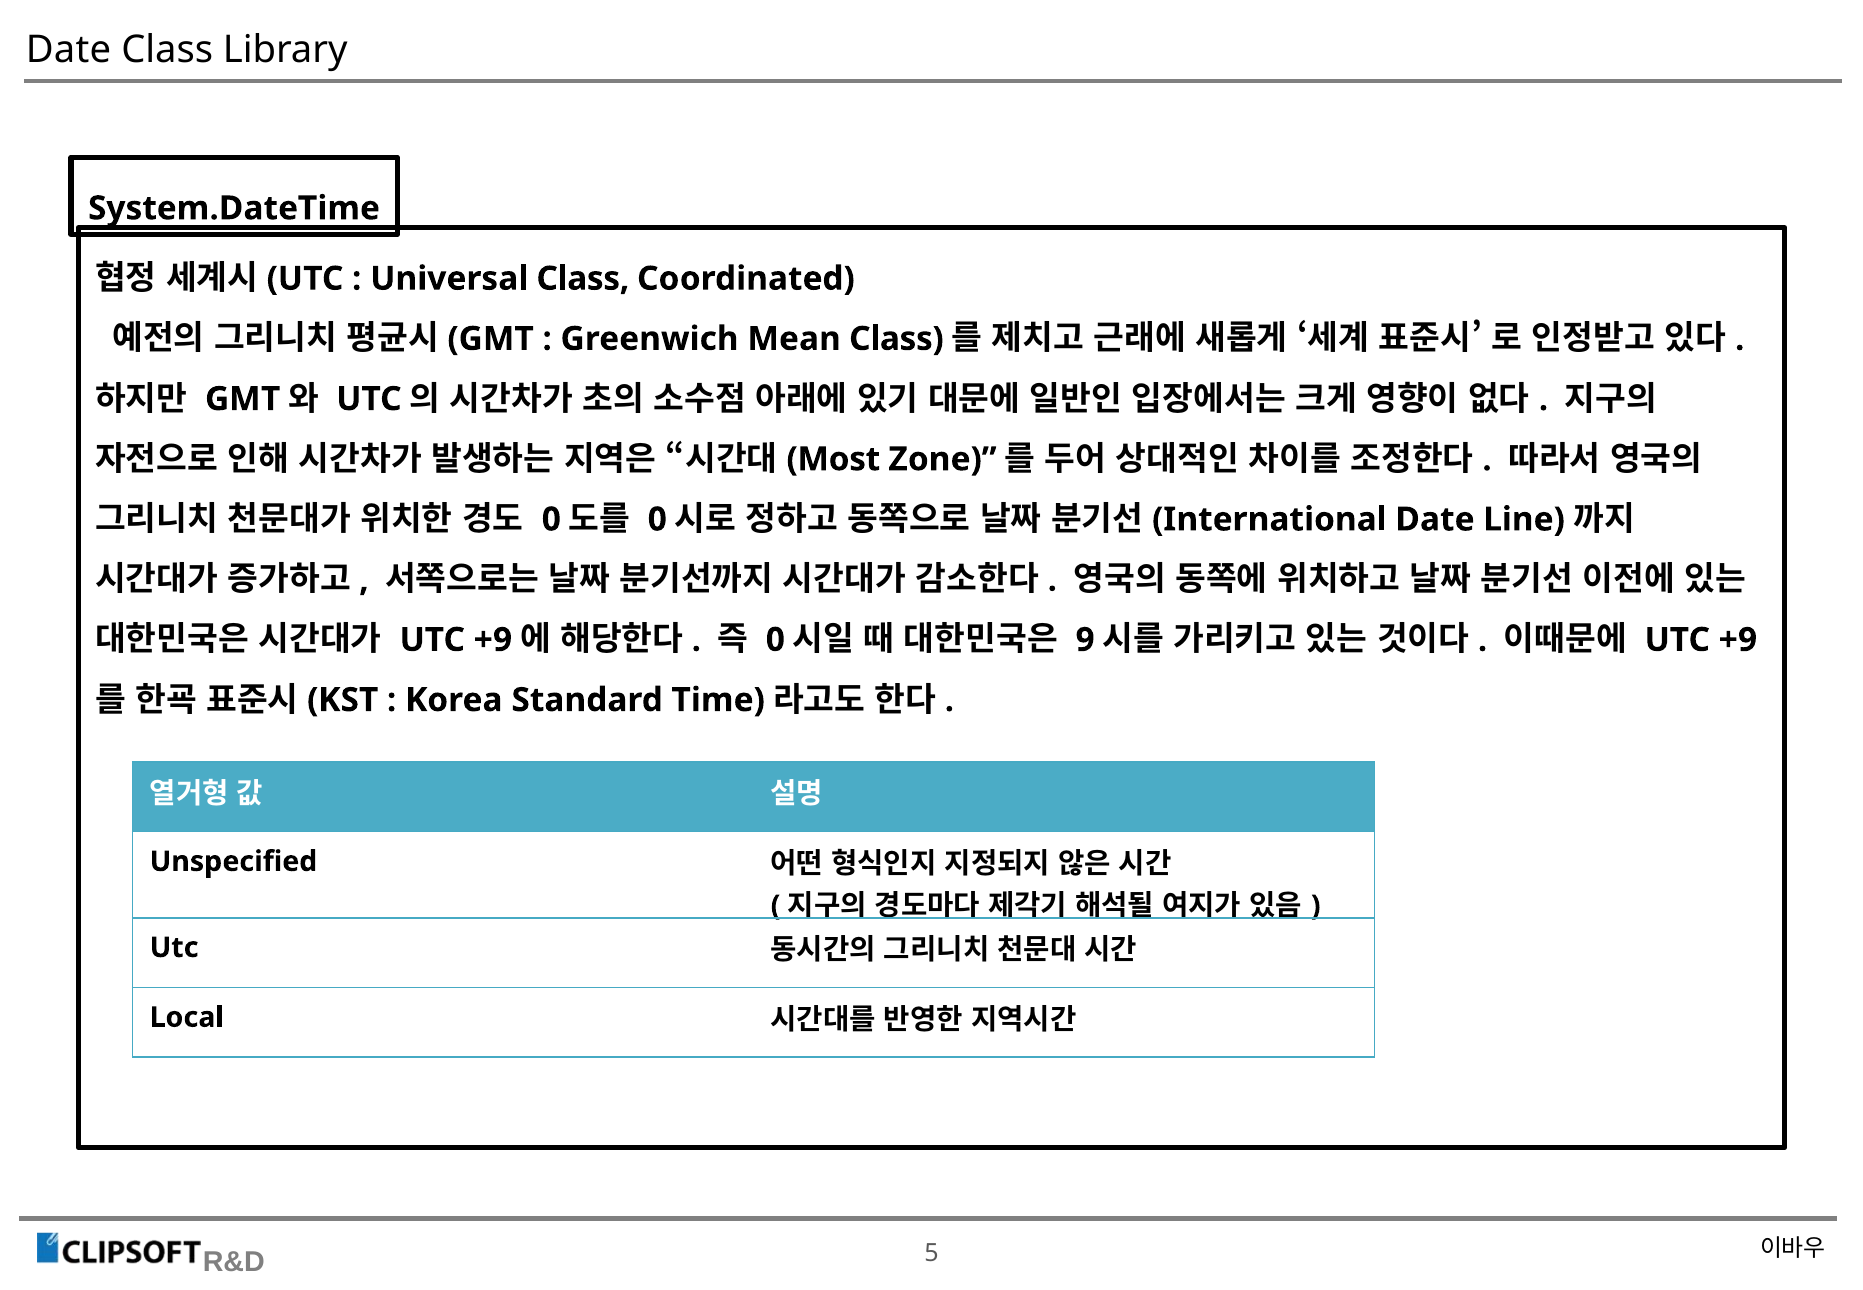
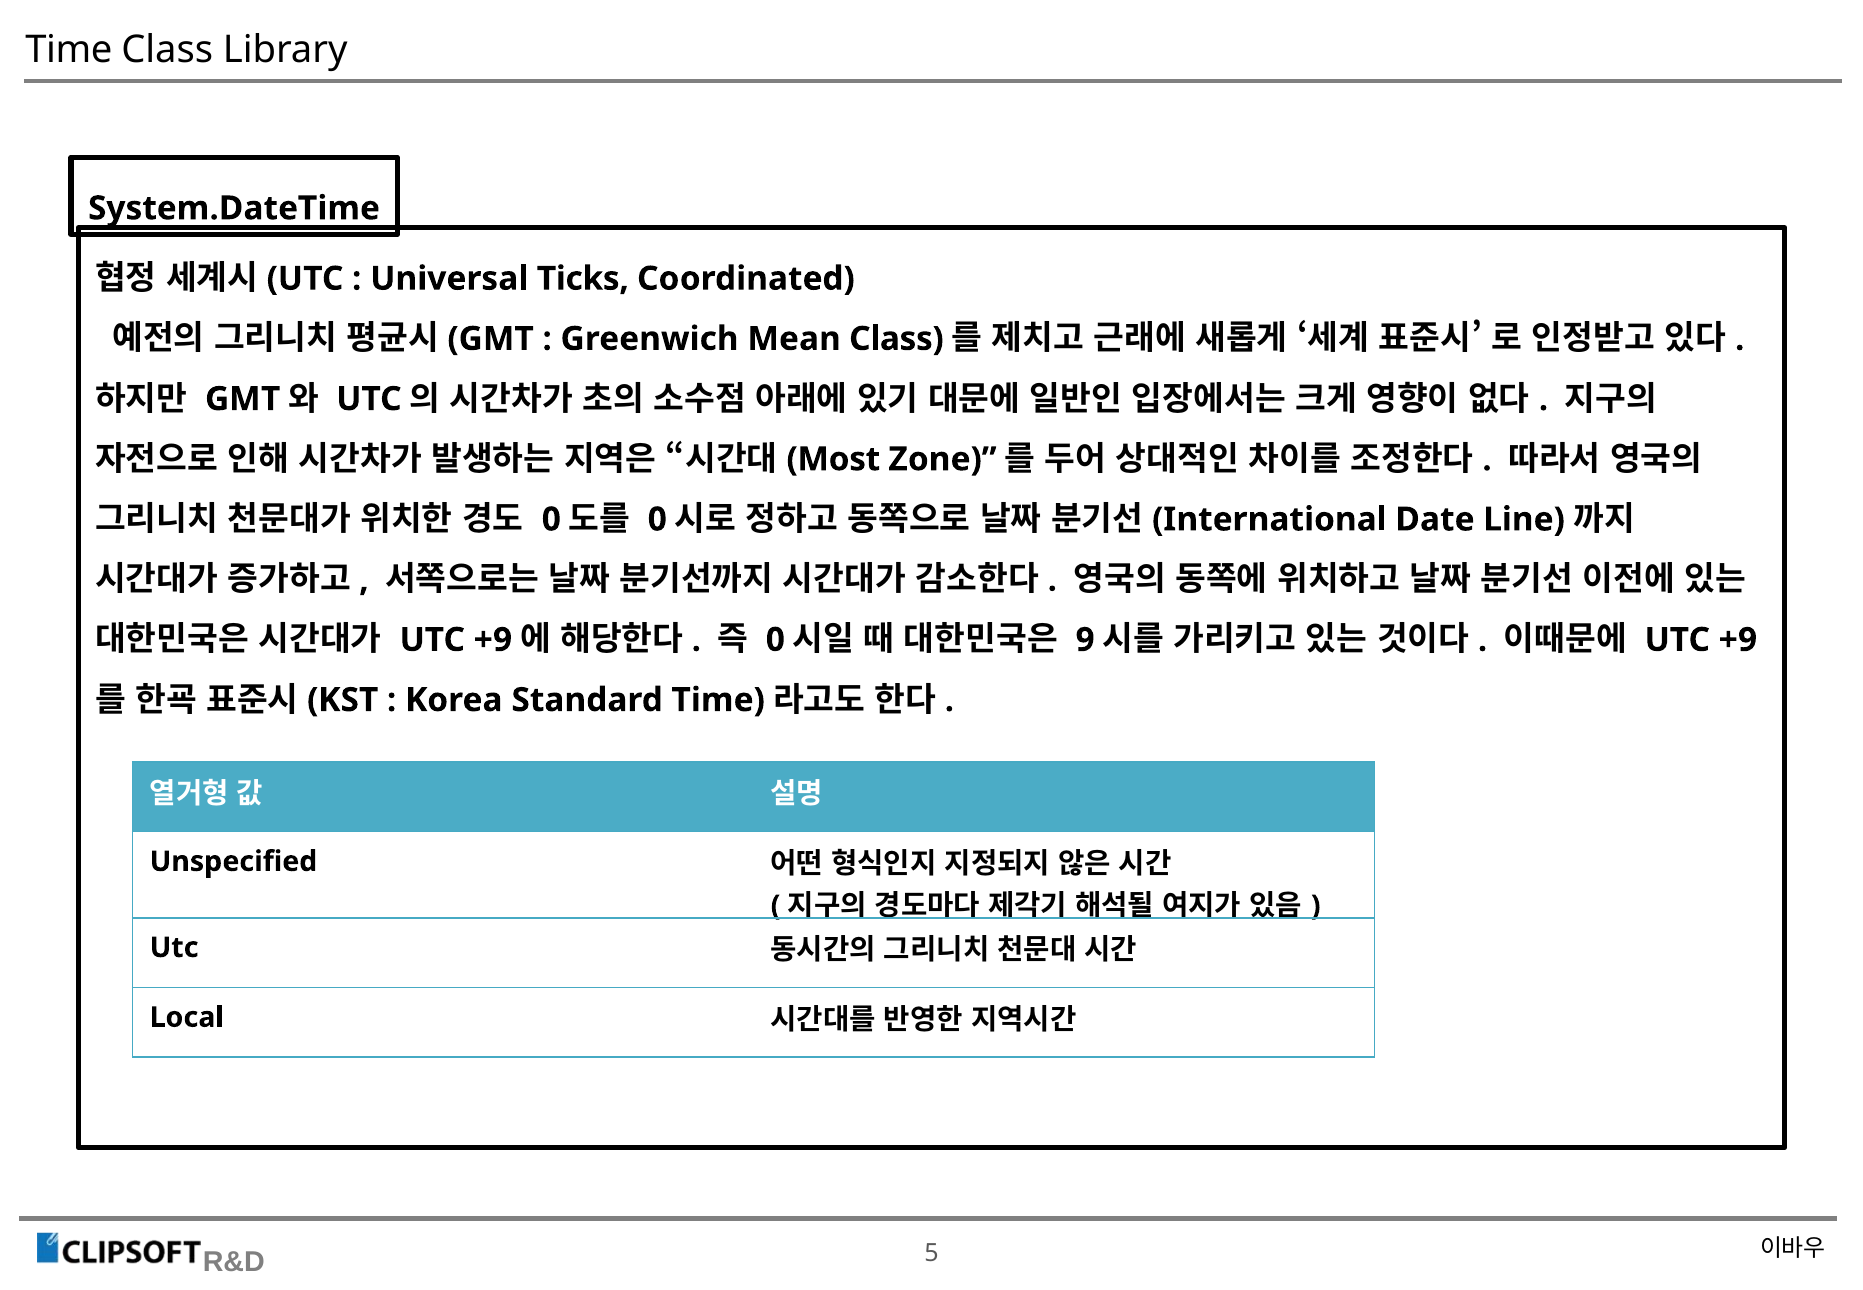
Date: Date -> Time (69, 50)
Universal Class: Class -> Ticks (583, 279)
